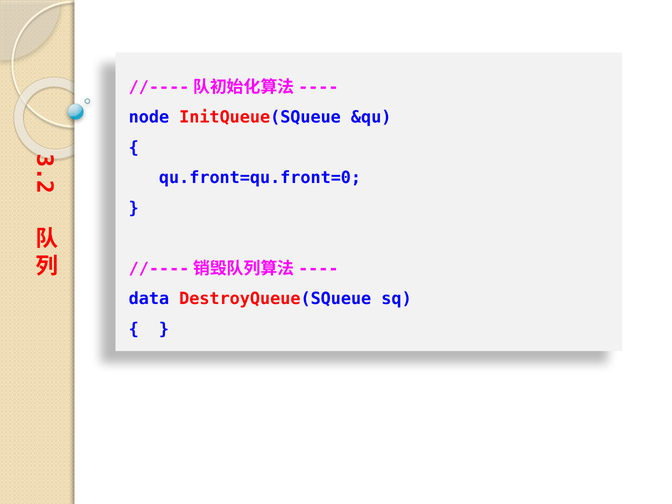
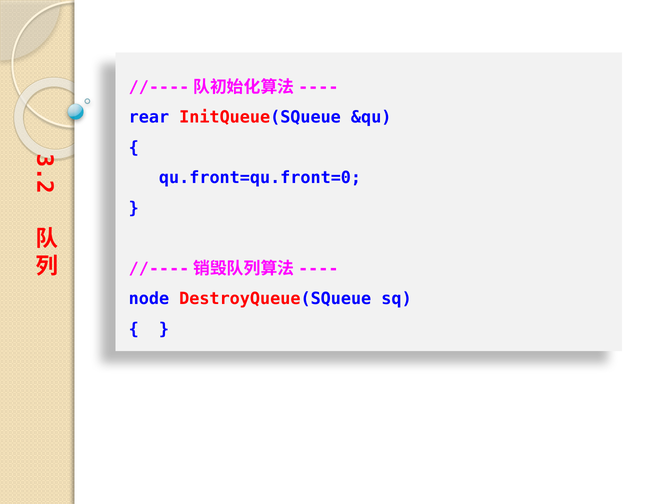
node: node -> rear (149, 117)
data: data -> node (149, 299)
